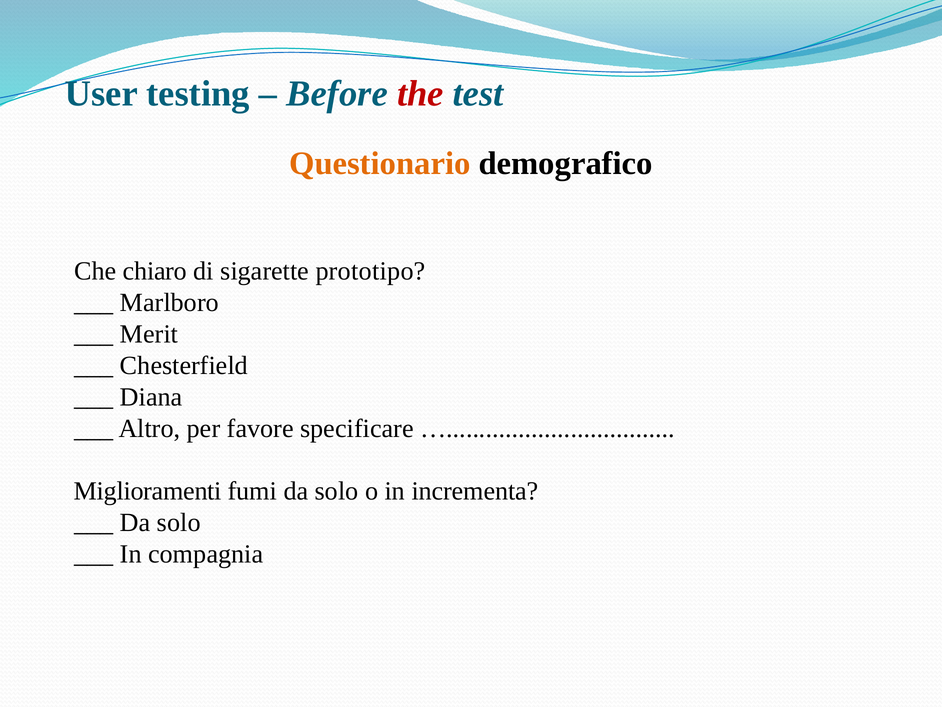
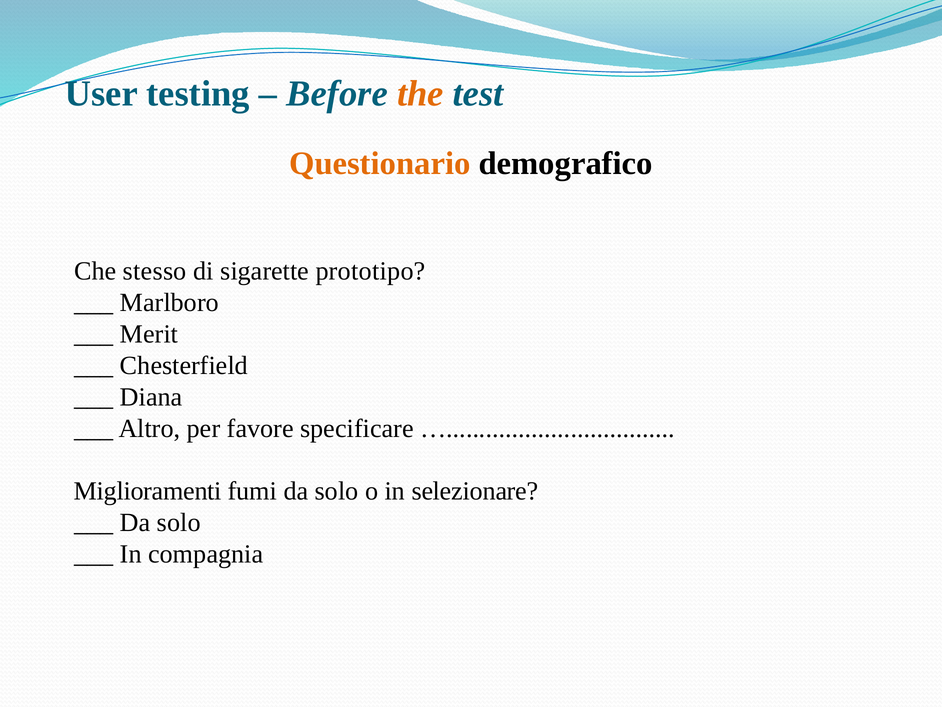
the colour: red -> orange (420, 94)
chiaro: chiaro -> stesso (155, 271)
incrementa: incrementa -> selezionare (475, 491)
